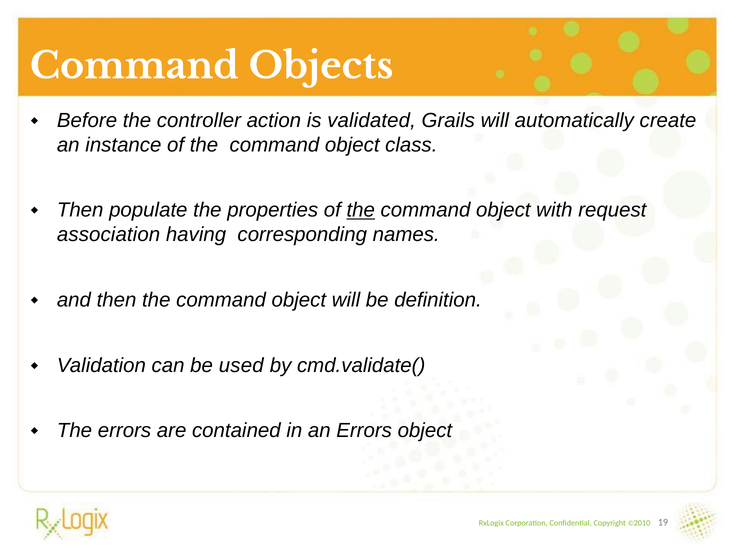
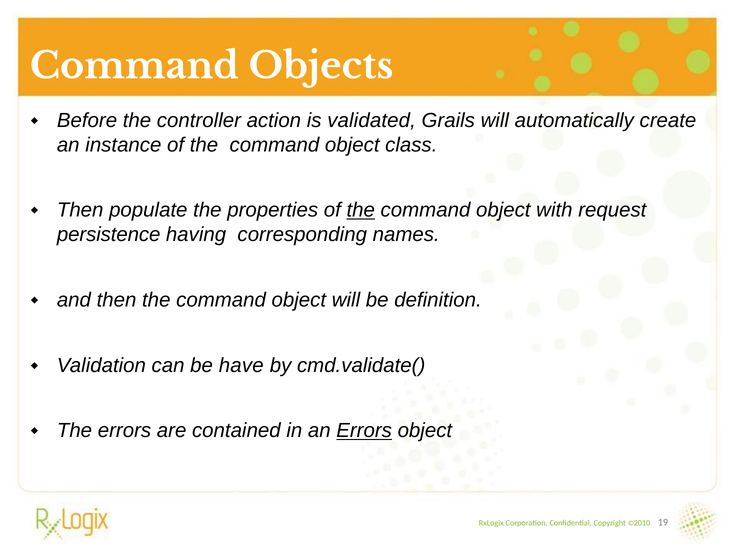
association: association -> persistence (109, 235)
used: used -> have (241, 366)
Errors underline: none -> present (364, 431)
